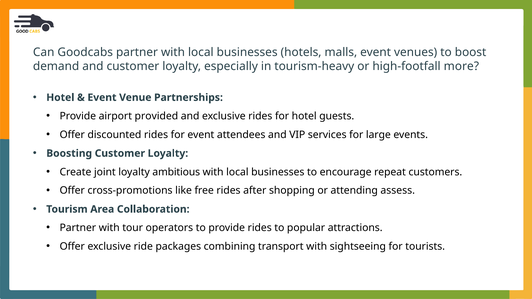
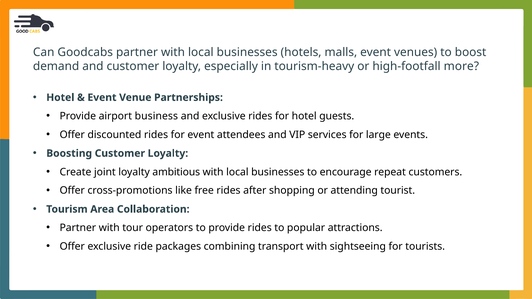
provided: provided -> business (156, 116)
assess: assess -> tourist (398, 191)
